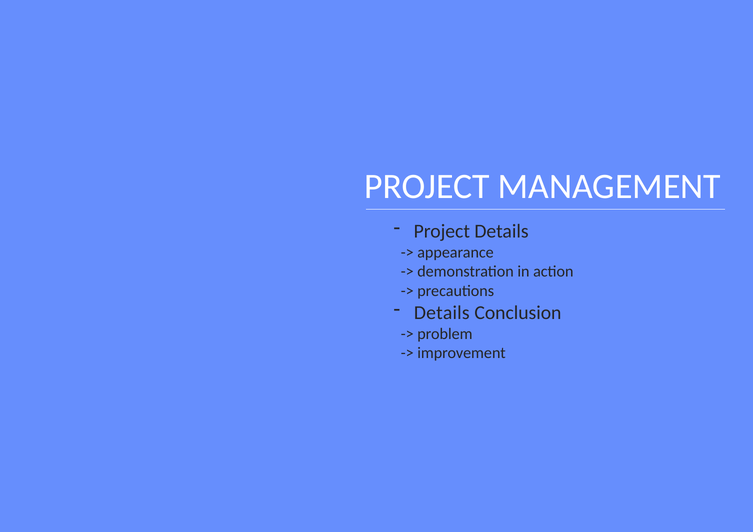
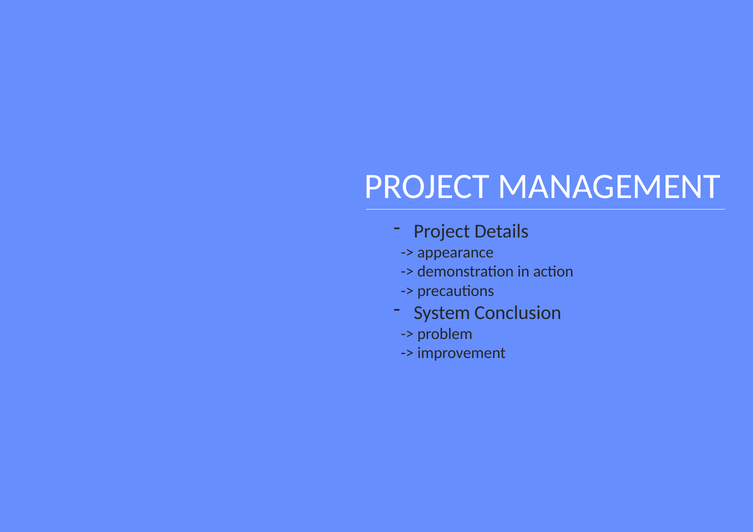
Details: Details -> System (442, 313)
